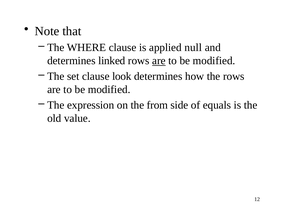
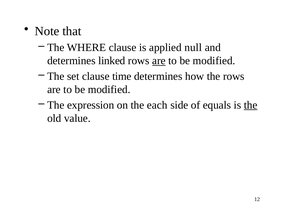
look: look -> time (122, 76)
from: from -> each (157, 105)
the underline: none -> present (251, 105)
